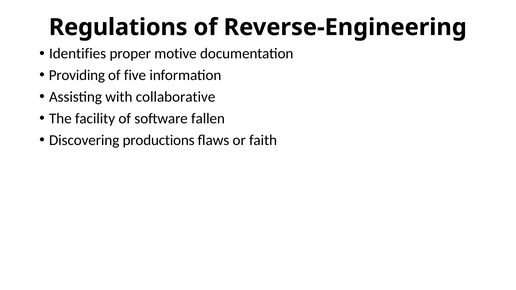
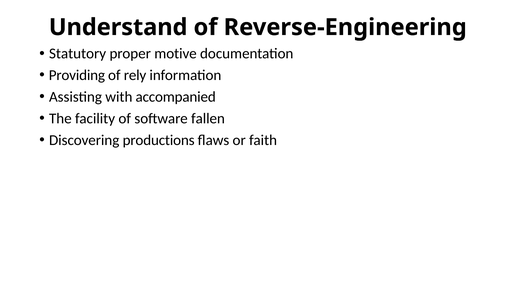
Regulations: Regulations -> Understand (118, 27)
Identifies: Identifies -> Statutory (78, 54)
five: five -> rely (135, 75)
collaborative: collaborative -> accompanied (176, 97)
